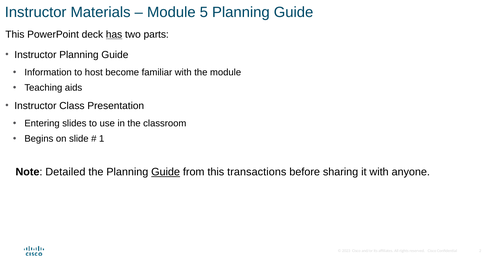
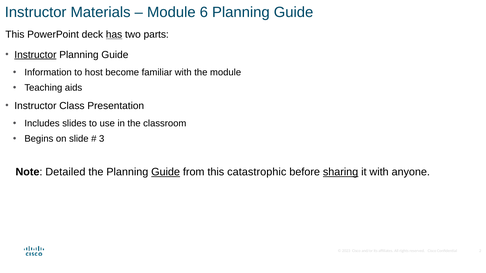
5: 5 -> 6 (204, 12)
Instructor underline: none -> present (35, 55)
Entering: Entering -> Includes (42, 124)
1: 1 -> 3 (102, 139)
transactions: transactions -> catastrophic (257, 172)
sharing underline: none -> present (341, 172)
